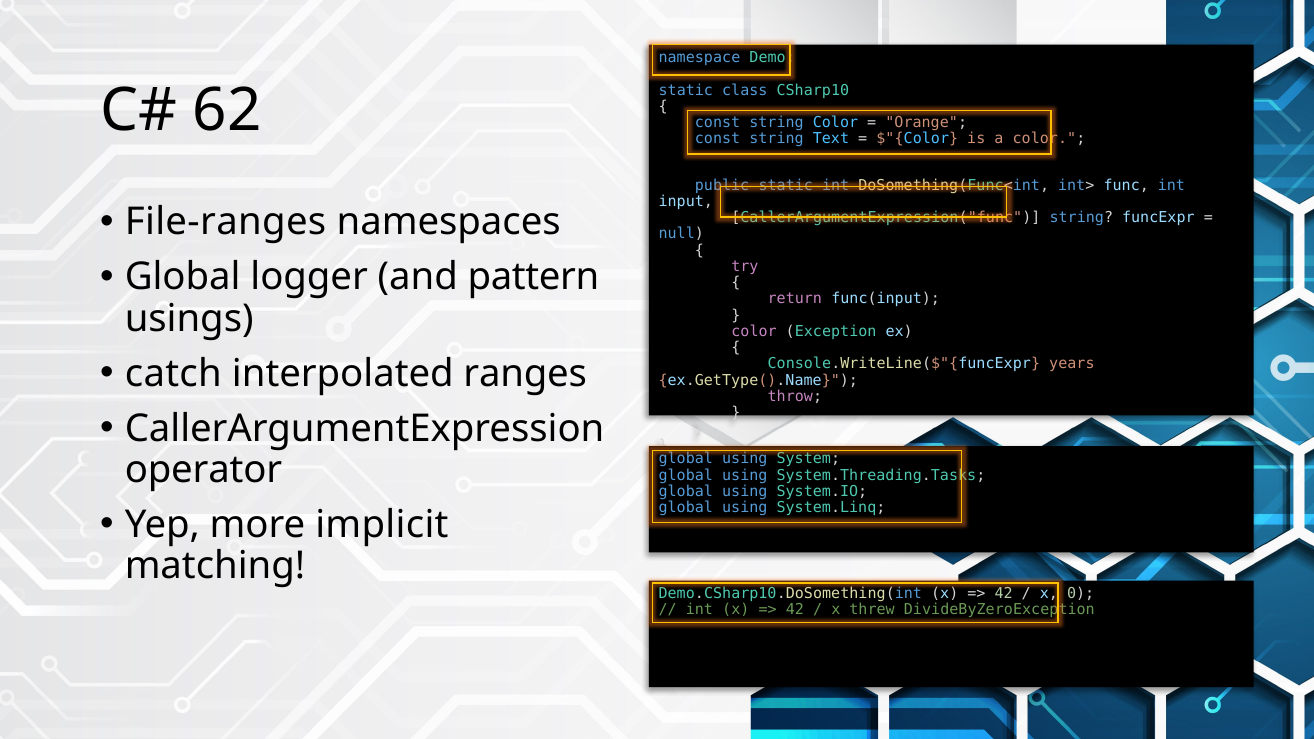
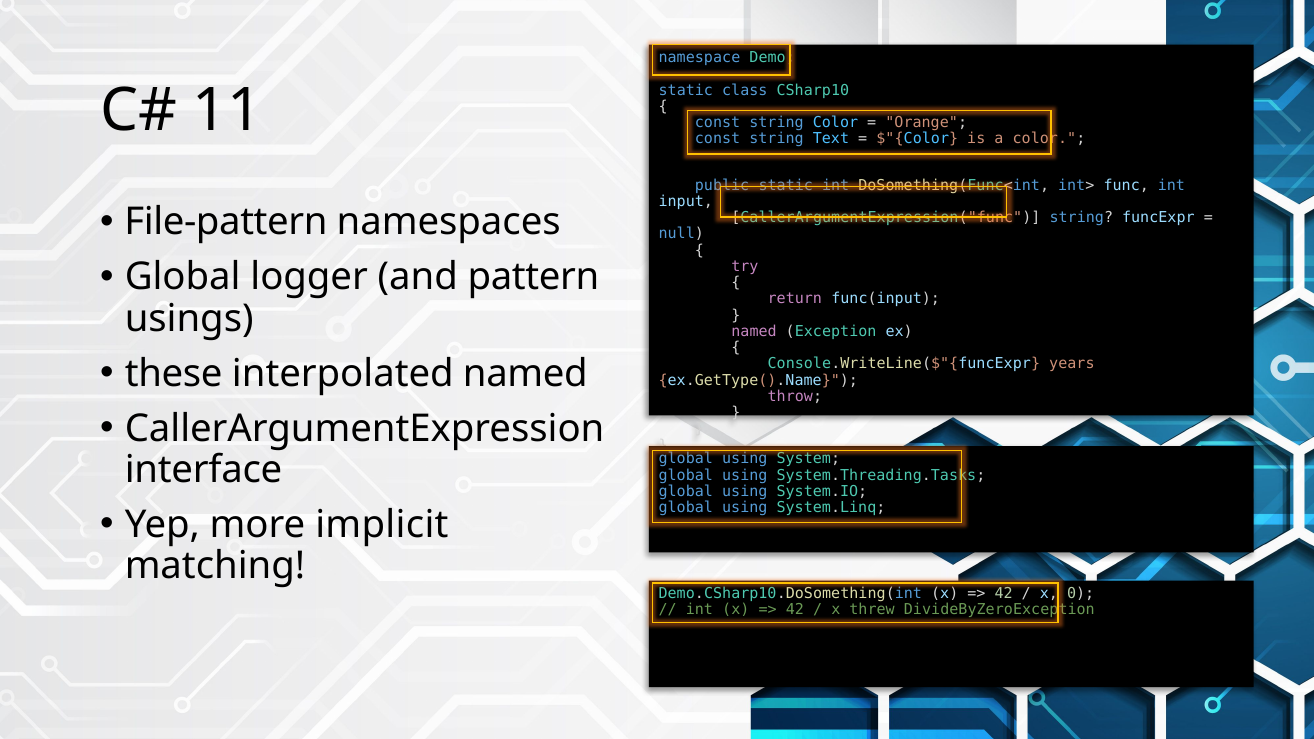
62: 62 -> 11 (227, 110)
File-ranges: File-ranges -> File-pattern (226, 222)
color: color -> named (754, 331)
catch: catch -> these (174, 373)
interpolated ranges: ranges -> named (525, 373)
operator: operator -> interface (204, 470)
